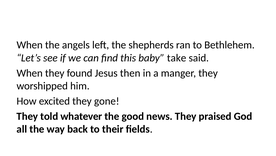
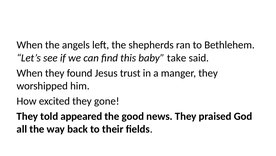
then: then -> trust (130, 73)
whatever: whatever -> appeared (81, 116)
